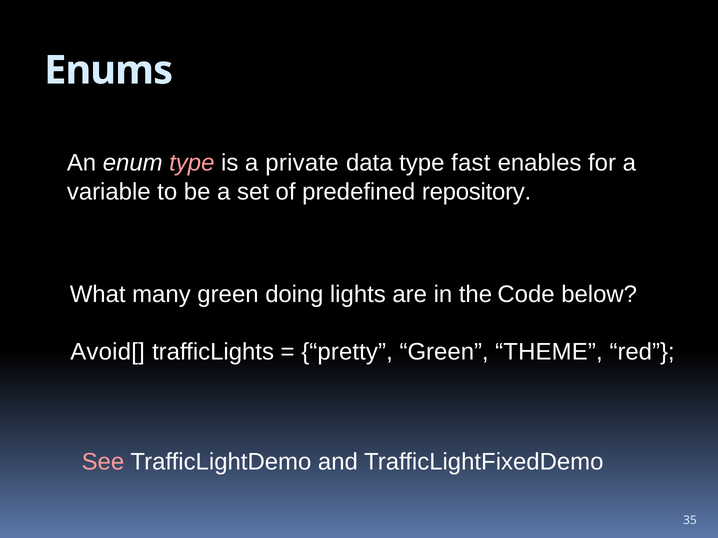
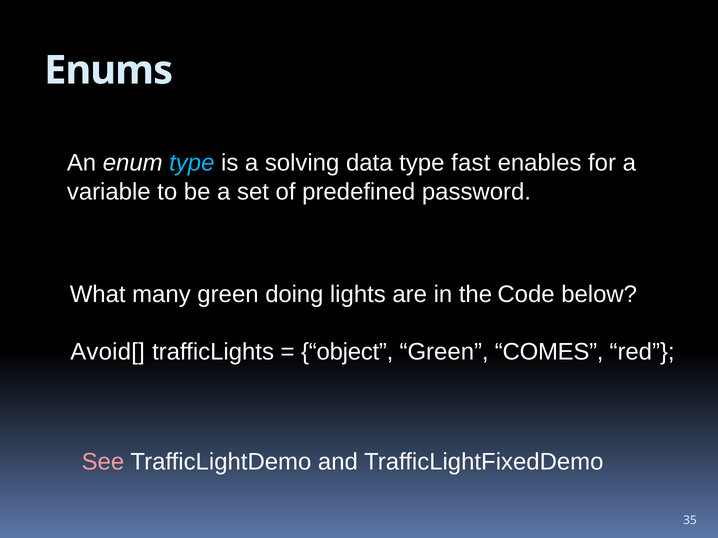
type colour: pink -> light blue (192, 163)
private: private -> solving (302, 163)
repository: repository -> password (476, 192)
pretty: pretty -> object (347, 352)
THEME: THEME -> COMES (549, 352)
